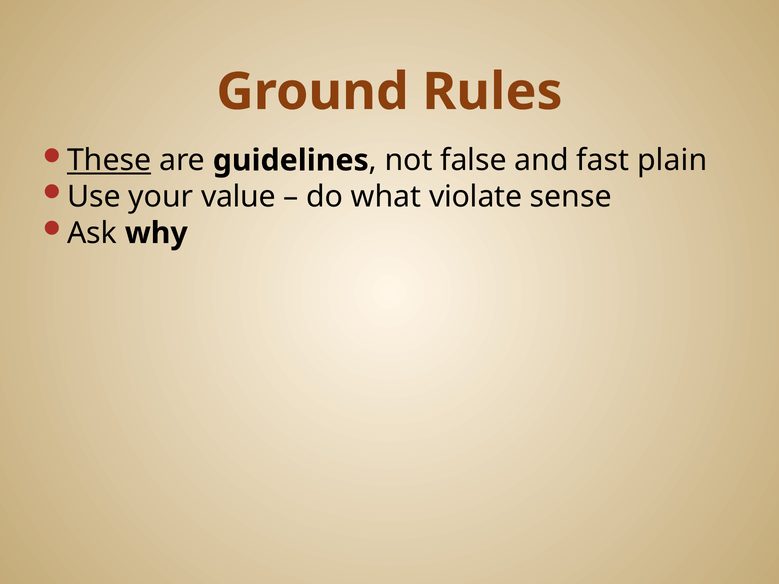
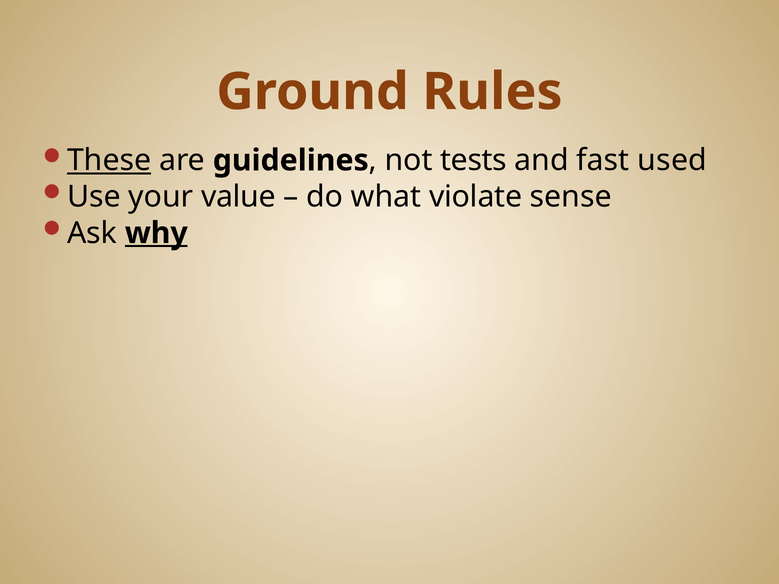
false: false -> tests (474, 160)
plain: plain -> used (672, 160)
why underline: none -> present (156, 233)
